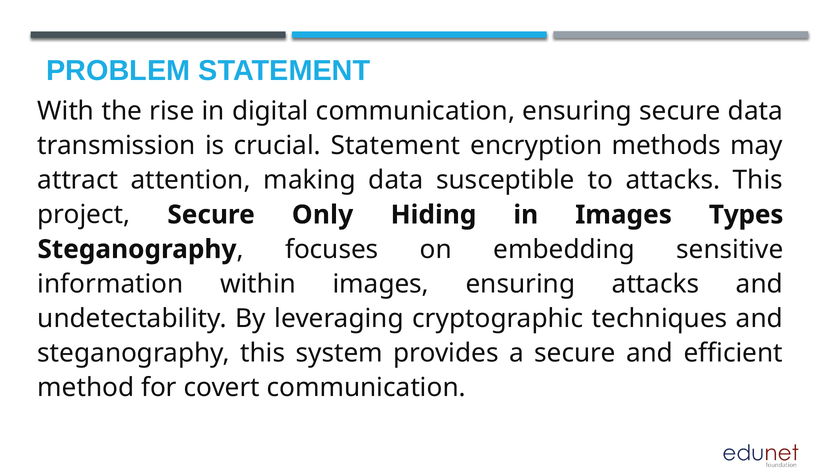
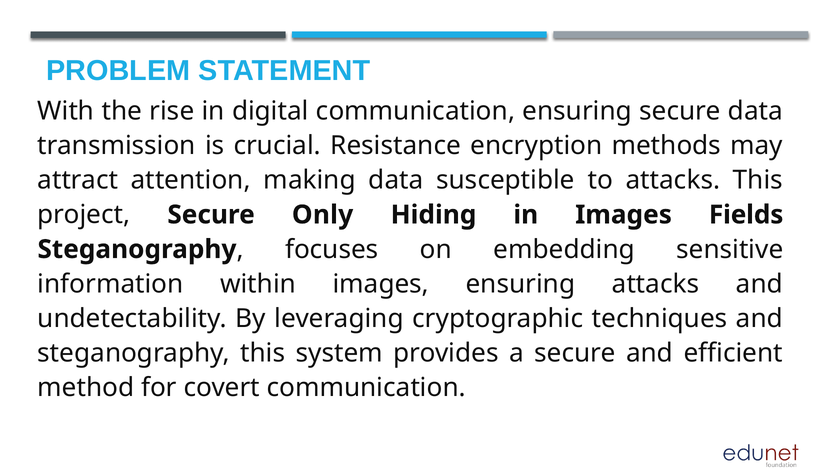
crucial Statement: Statement -> Resistance (396, 146)
Types: Types -> Fields (746, 215)
